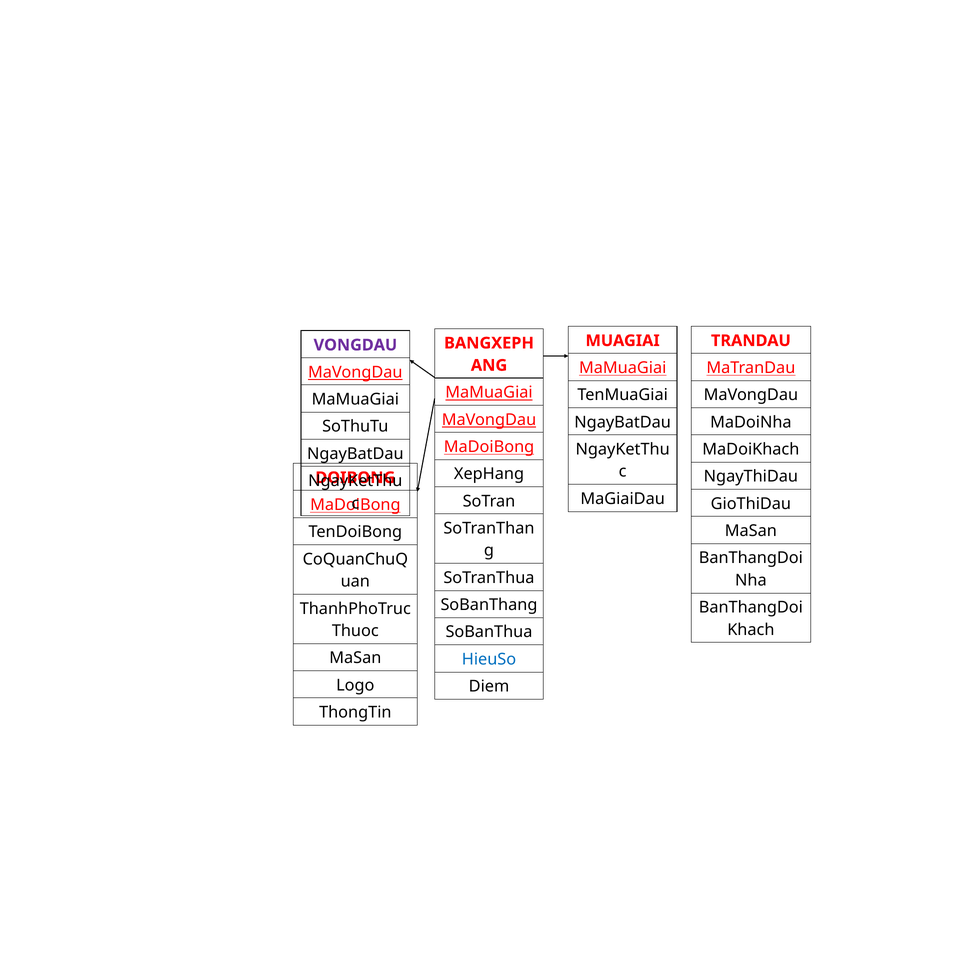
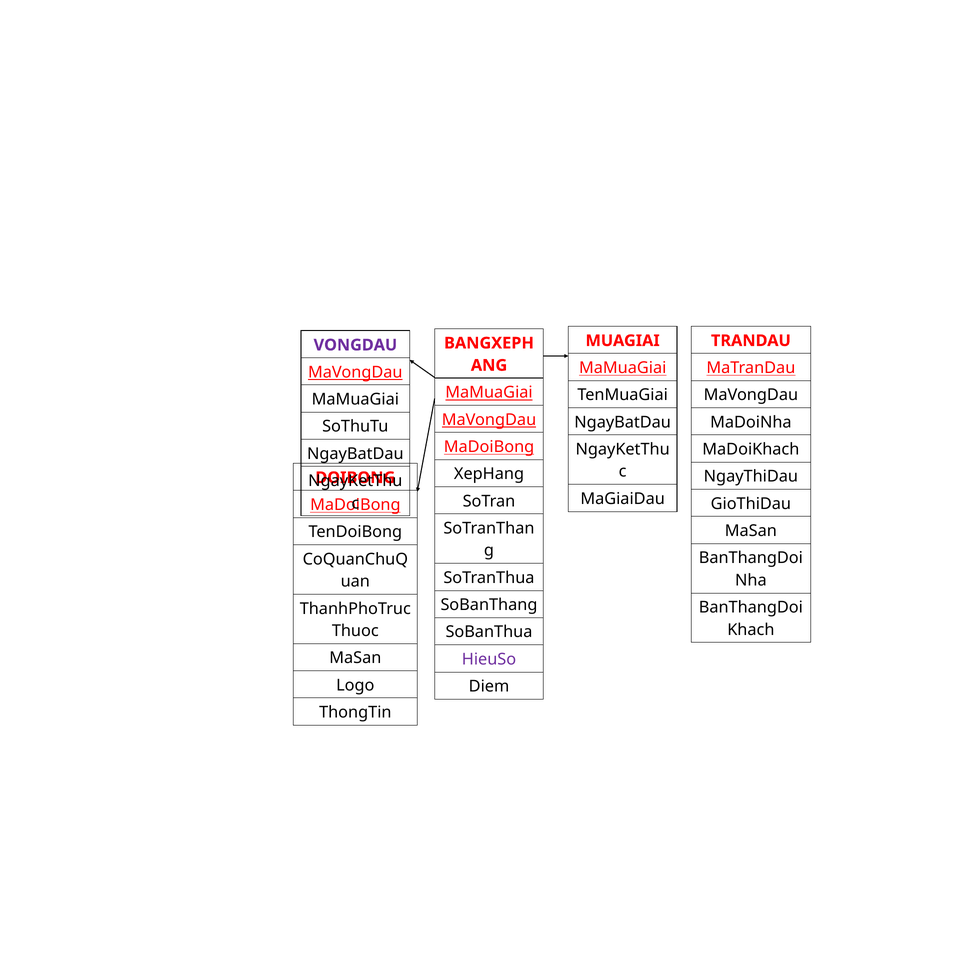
HieuSo colour: blue -> purple (489, 659)
